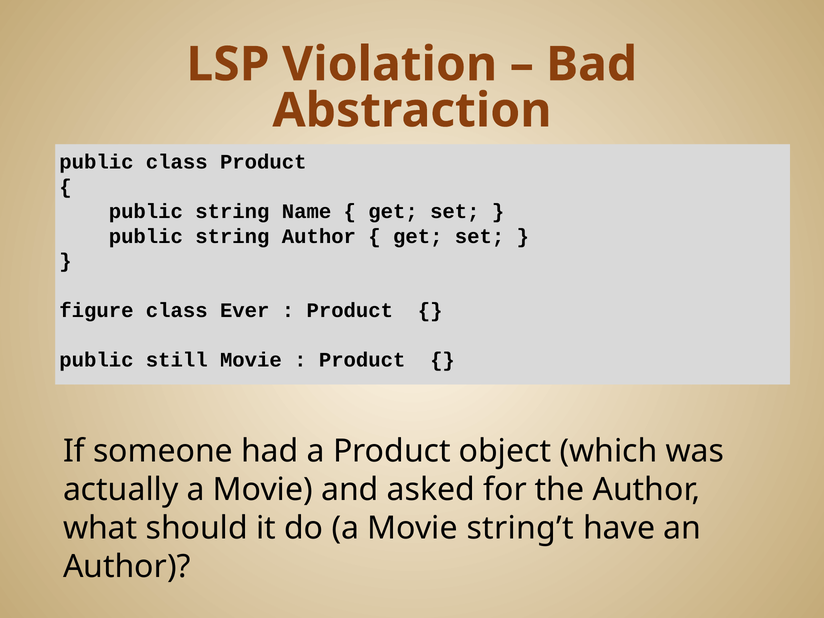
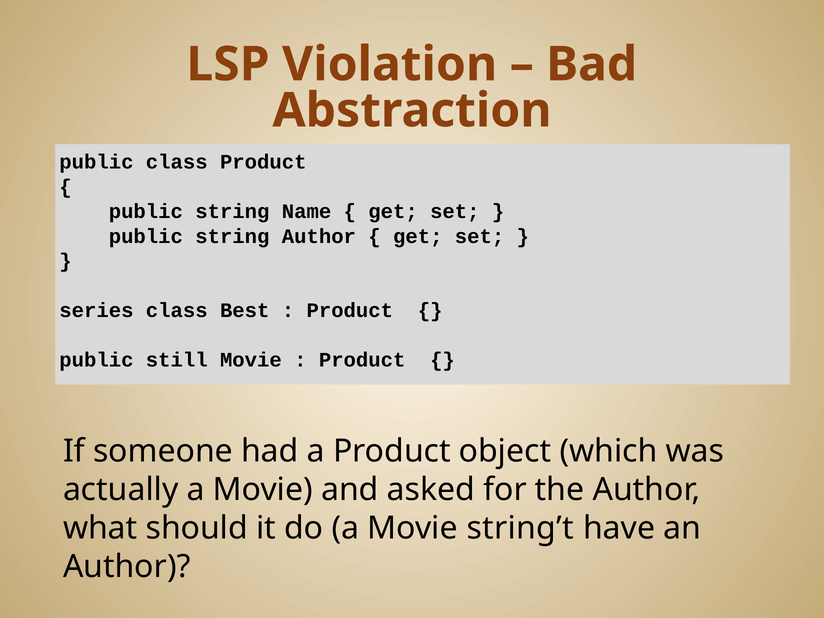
figure: figure -> series (96, 310)
Ever: Ever -> Best (245, 310)
